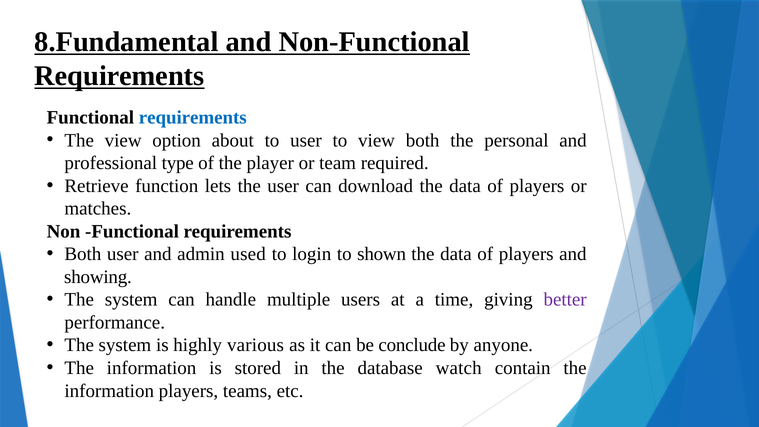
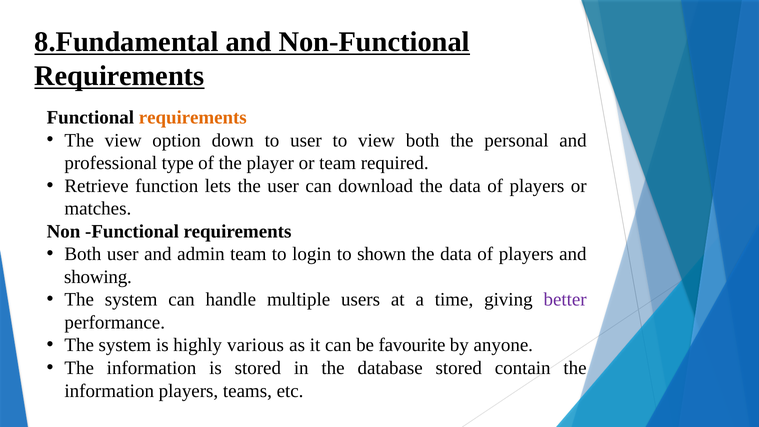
requirements colour: blue -> orange (193, 117)
about: about -> down (233, 140)
admin used: used -> team (248, 254)
conclude: conclude -> favourite (412, 345)
database watch: watch -> stored (459, 368)
